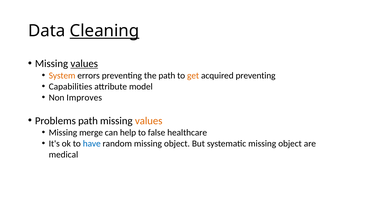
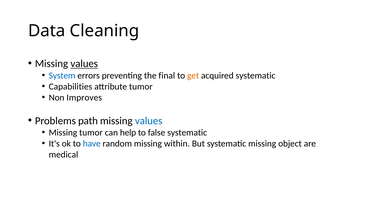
Cleaning underline: present -> none (105, 31)
System colour: orange -> blue (62, 76)
the path: path -> final (167, 76)
acquired preventing: preventing -> systematic (256, 76)
attribute model: model -> tumor (141, 87)
values colour: orange -> blue (149, 121)
Missing merge: merge -> tumor (91, 133)
false healthcare: healthcare -> systematic (187, 133)
random missing object: object -> within (177, 144)
